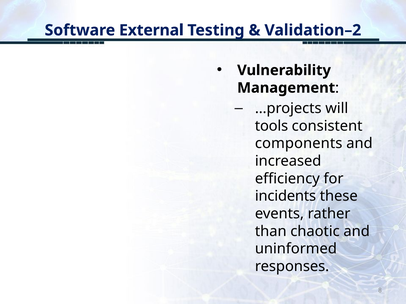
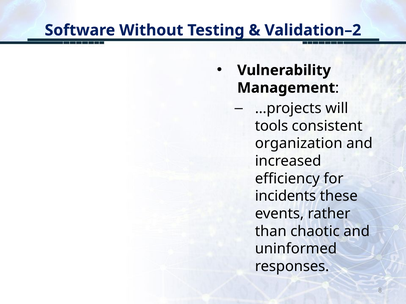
External: External -> Without (151, 30)
components: components -> organization (299, 144)
